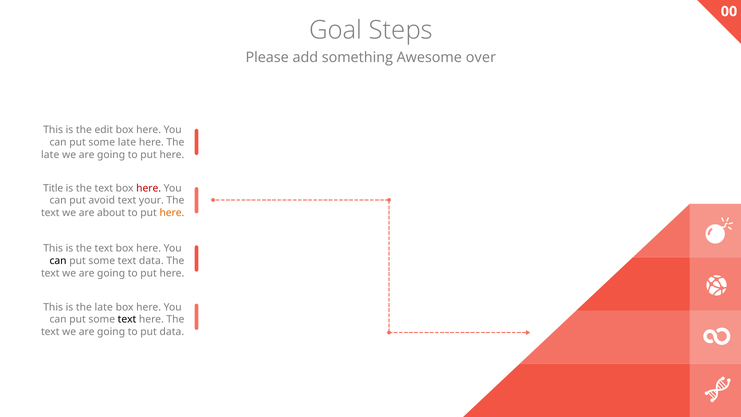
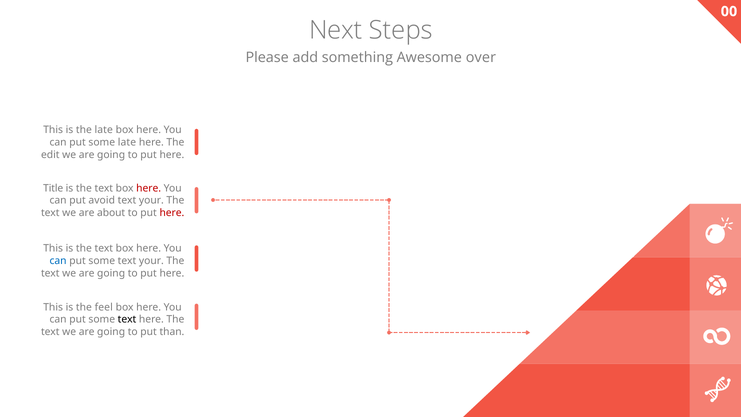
Goal: Goal -> Next (336, 30)
the edit: edit -> late (104, 130)
late: late -> edit (50, 155)
here colour: orange -> red (172, 213)
can colour: black -> blue (58, 261)
some text data: data -> your (151, 261)
is the late: late -> feel (104, 307)
put data: data -> than (172, 332)
